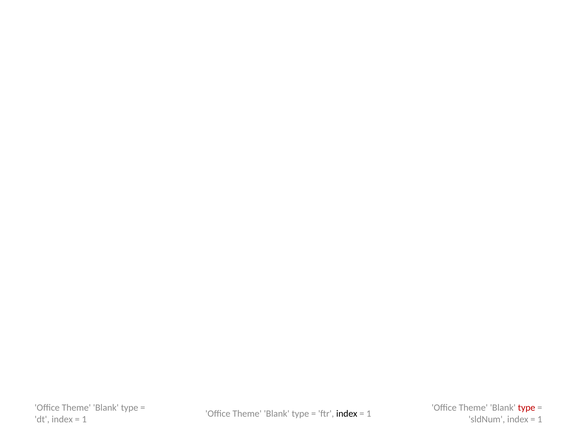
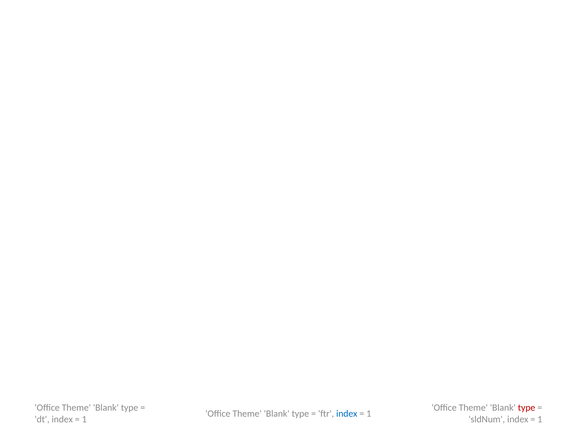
index colour: black -> blue (347, 413)
